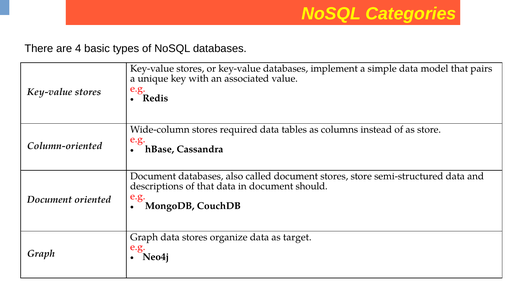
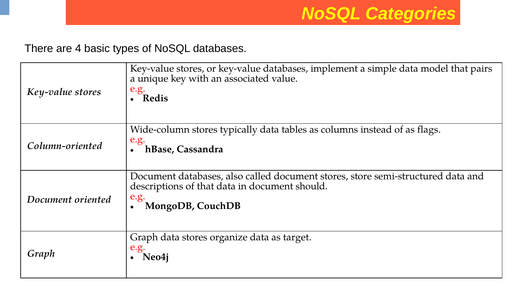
required: required -> typically (239, 129)
as store: store -> flags (429, 129)
